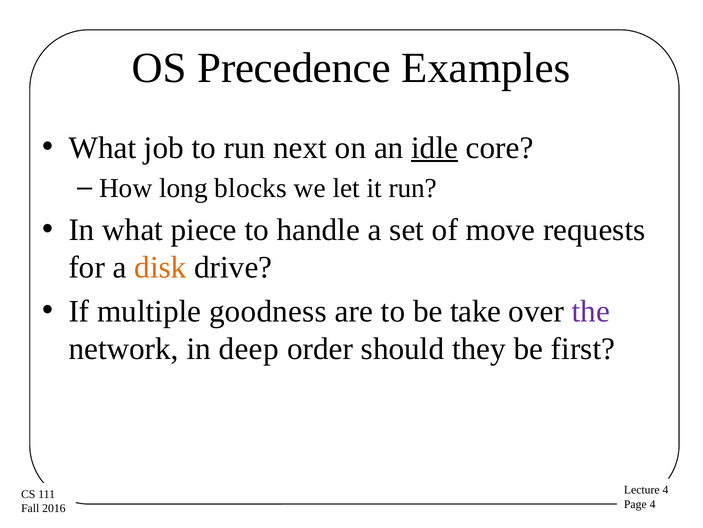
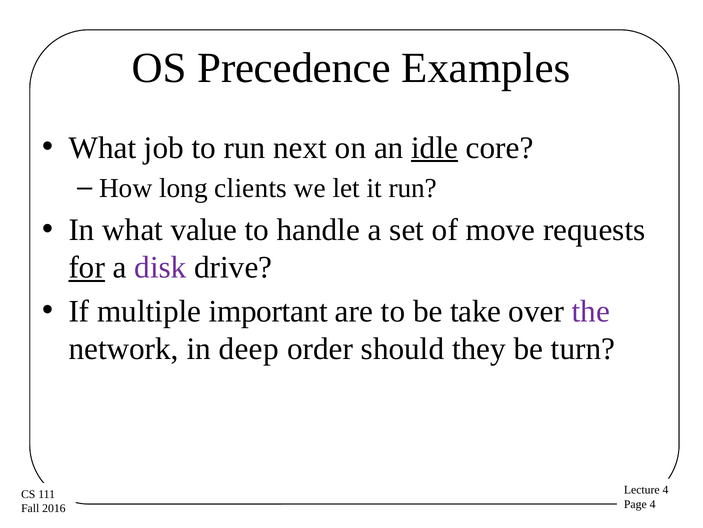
blocks: blocks -> clients (251, 188)
piece: piece -> value (204, 230)
for underline: none -> present (87, 267)
disk colour: orange -> purple (160, 267)
goodness: goodness -> important (268, 311)
first: first -> turn (583, 348)
